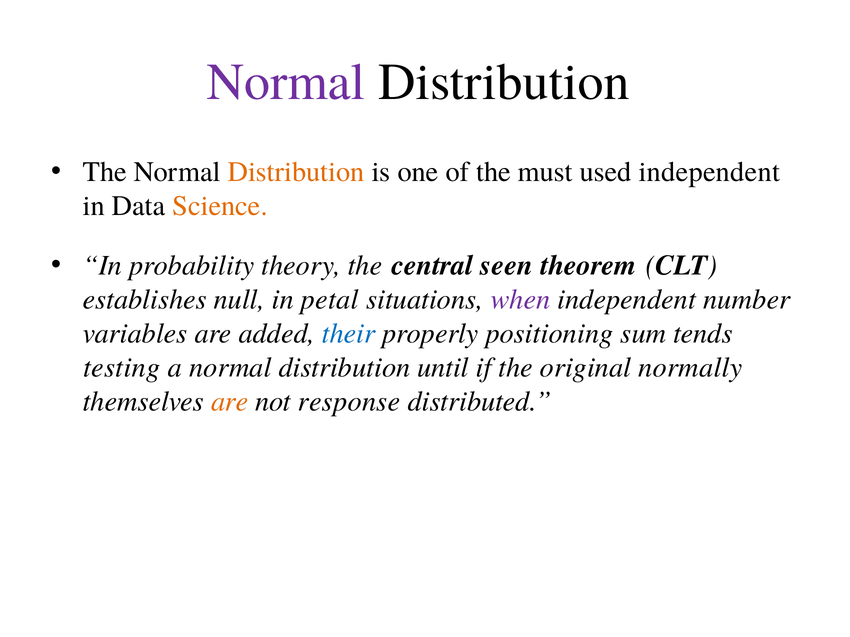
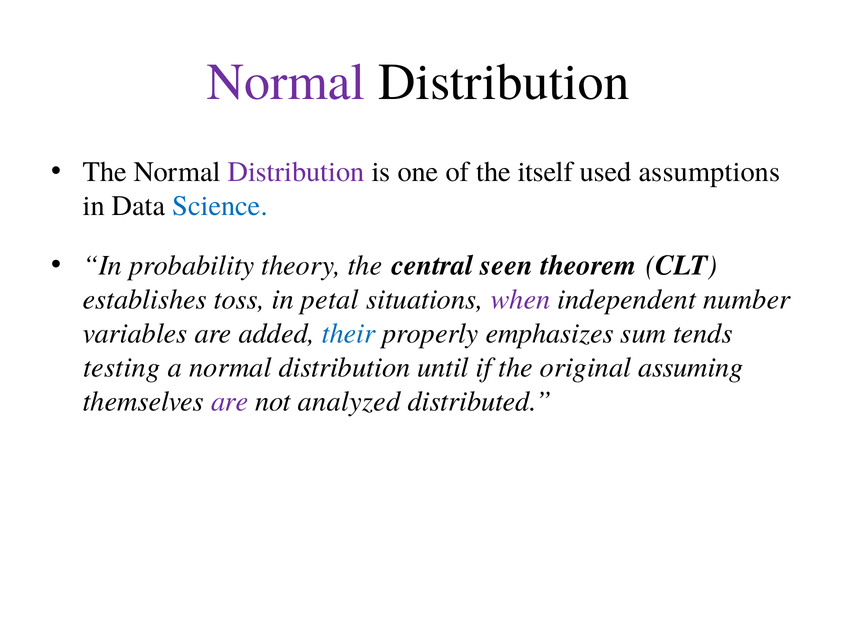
Distribution colour: orange -> purple (296, 172)
must: must -> itself (545, 172)
used independent: independent -> assumptions (709, 172)
Science colour: orange -> blue (220, 206)
null: null -> toss (239, 299)
positioning: positioning -> emphasizes (550, 333)
normally: normally -> assuming (691, 367)
are colour: orange -> purple (230, 401)
response: response -> analyzed (349, 401)
